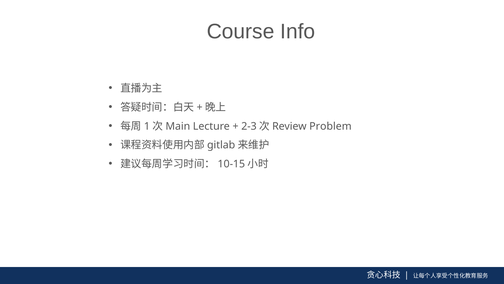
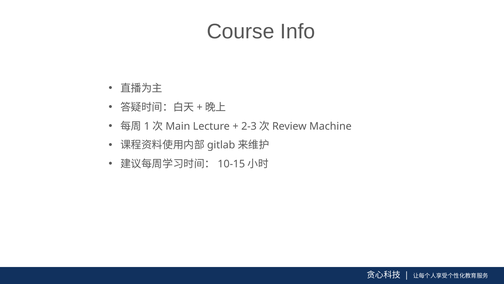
Problem: Problem -> Machine (330, 126)
